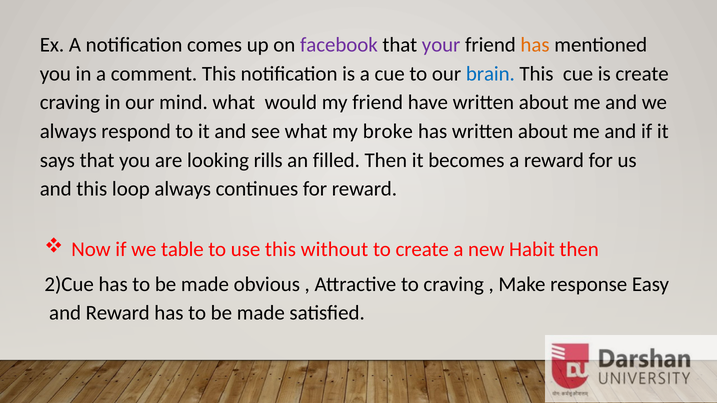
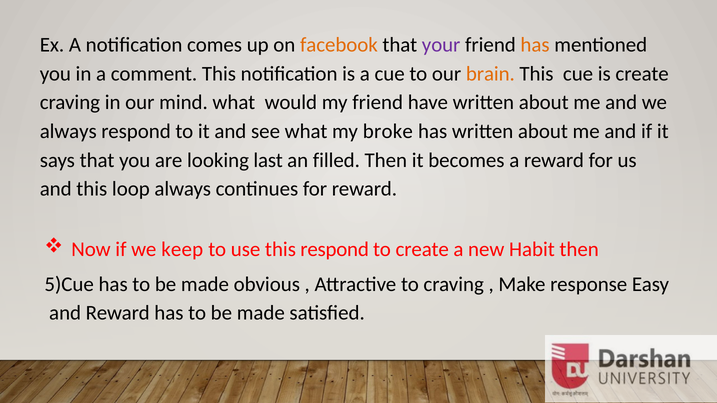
facebook colour: purple -> orange (339, 45)
brain colour: blue -> orange (490, 74)
rills: rills -> last (268, 160)
table: table -> keep (182, 250)
this without: without -> respond (335, 250)
2)Cue: 2)Cue -> 5)Cue (69, 284)
